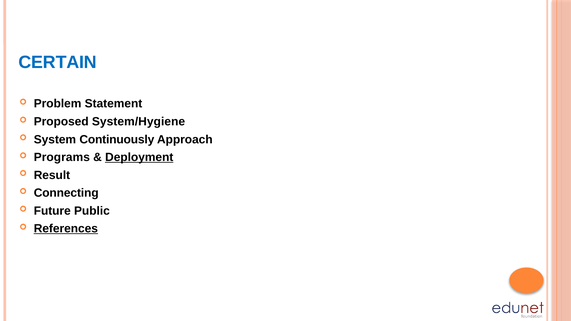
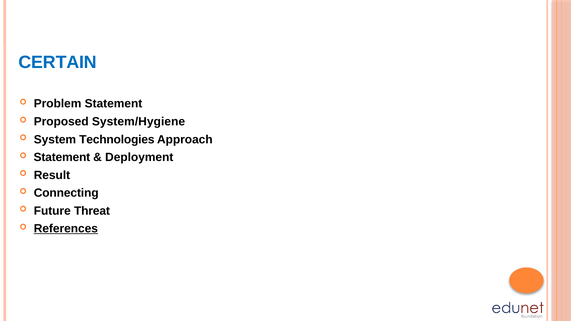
Continuously: Continuously -> Technologies (117, 140)
Programs: Programs -> Statement (62, 157)
Deployment underline: present -> none (139, 157)
Public: Public -> Threat (92, 211)
